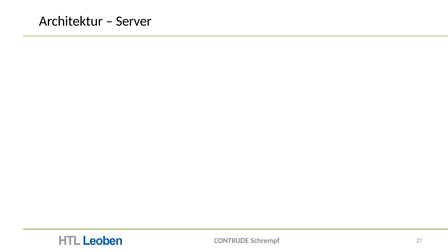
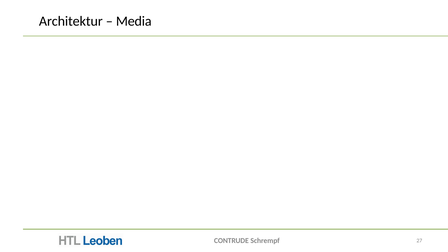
Server: Server -> Media (134, 21)
